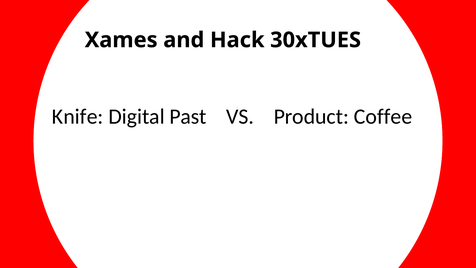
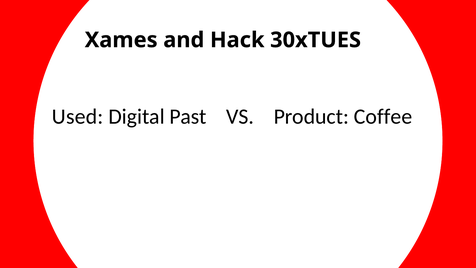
Knife: Knife -> Used (78, 117)
